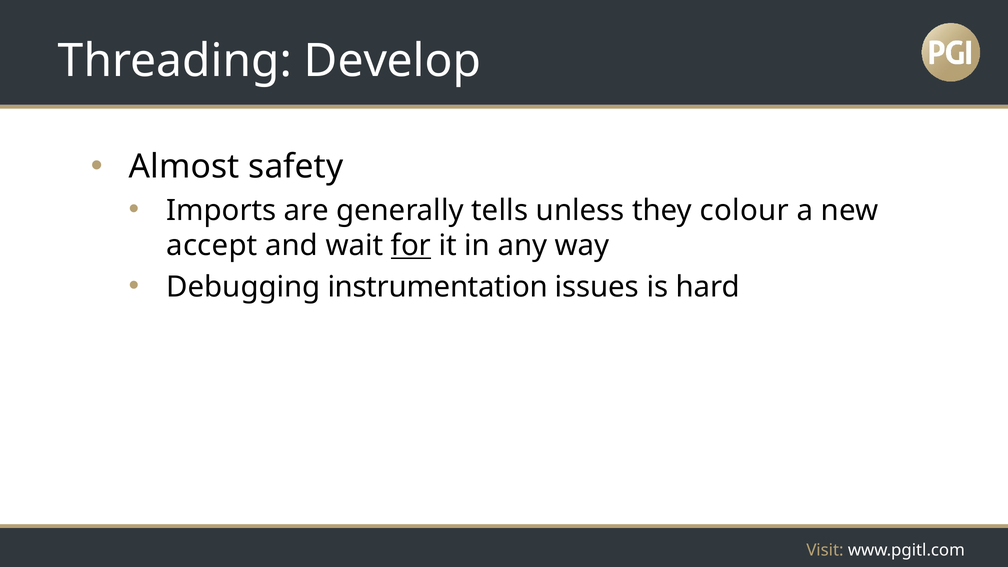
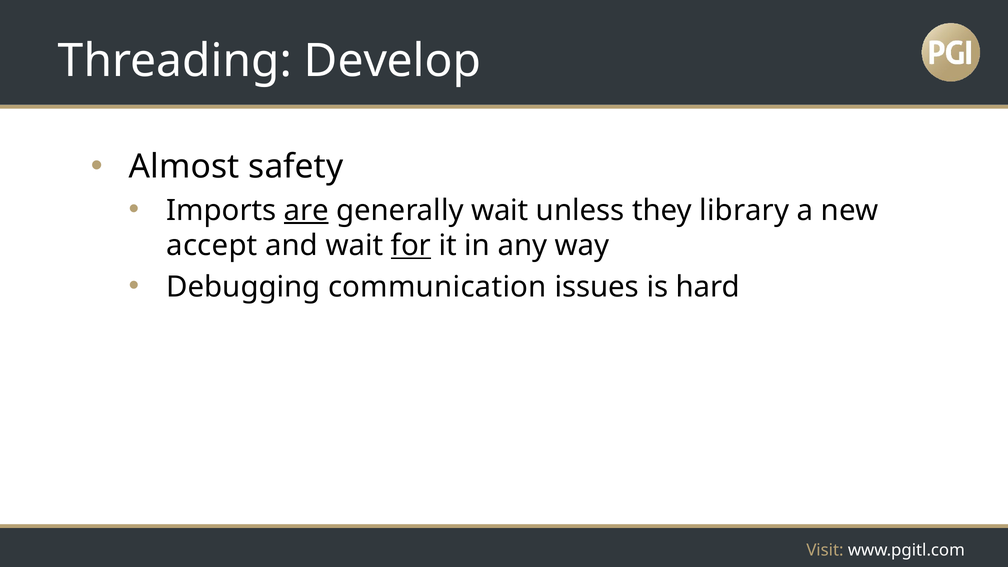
are underline: none -> present (306, 210)
generally tells: tells -> wait (500, 210)
colour: colour -> library (744, 210)
instrumentation: instrumentation -> communication (437, 287)
